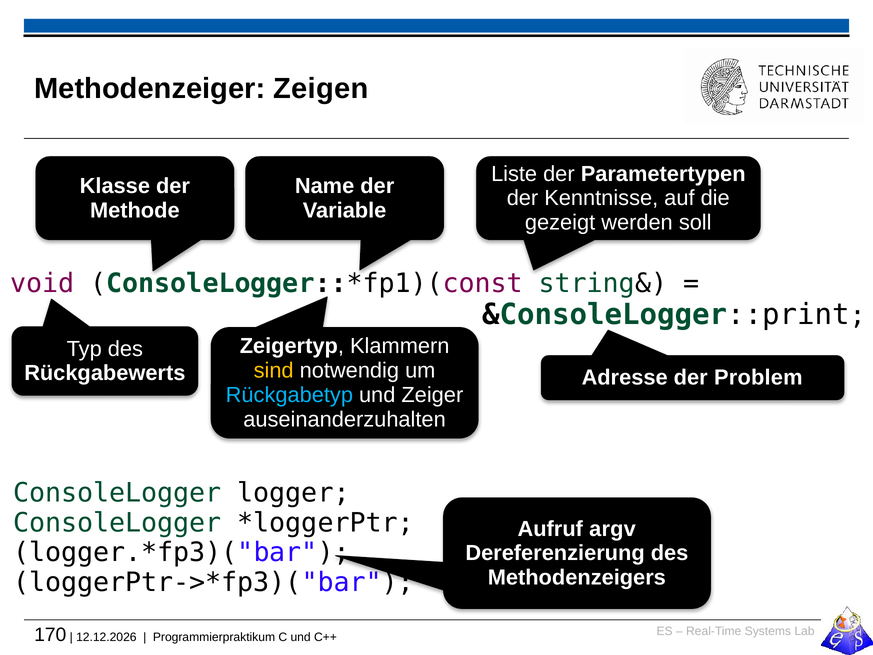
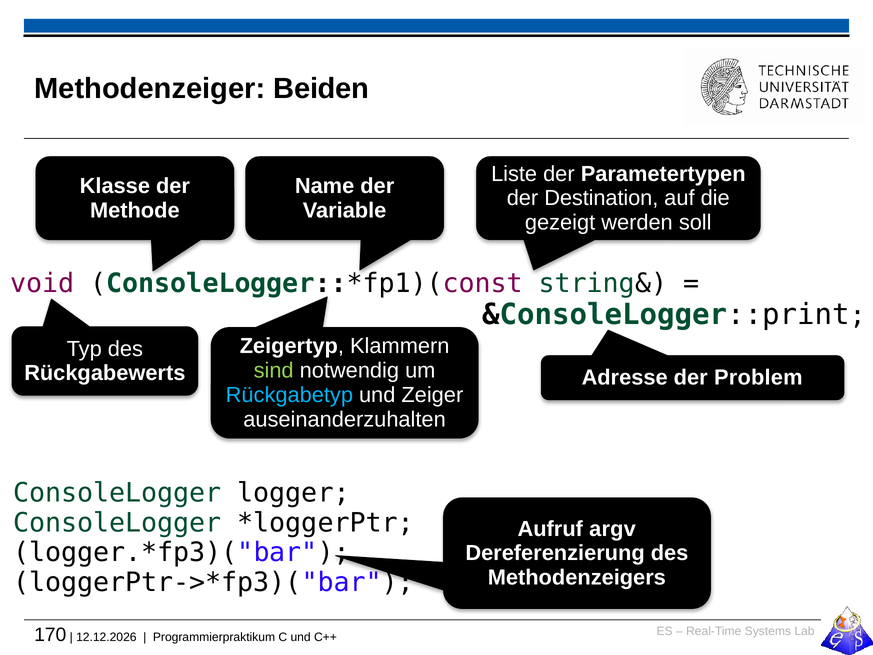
Zeigen: Zeigen -> Beiden (321, 89)
Kenntnisse: Kenntnisse -> Destination (601, 198)
sind colour: yellow -> light green (274, 371)
